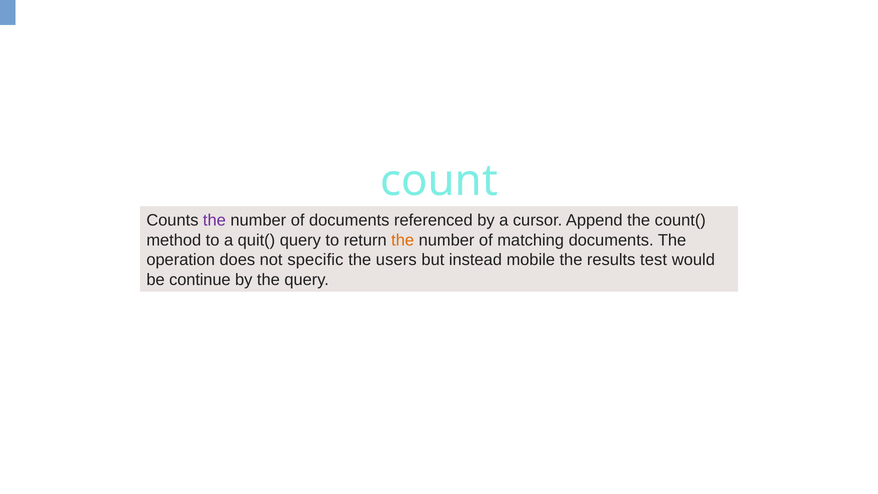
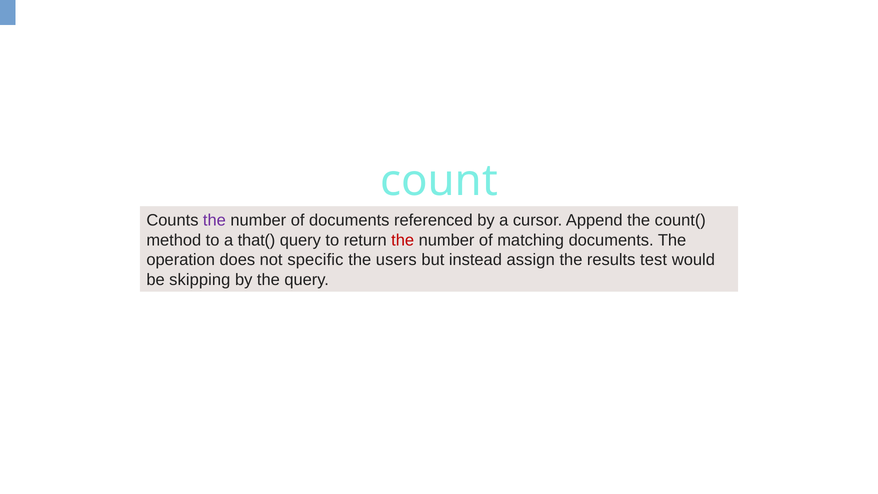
quit(: quit( -> that( (257, 240)
the colour: orange -> red (403, 240)
mobile: mobile -> assign (531, 260)
continue: continue -> skipping (200, 280)
